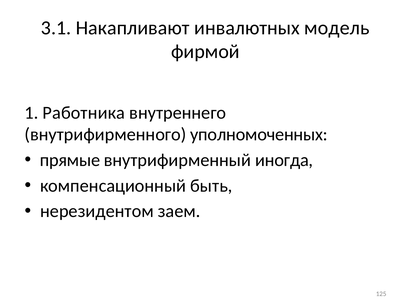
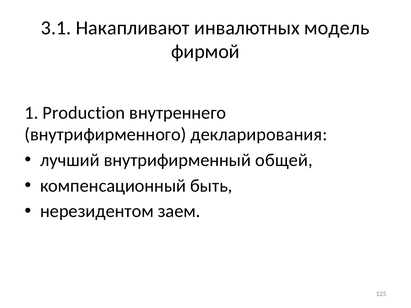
Работника: Работника -> Production (84, 113)
уполномоченных: уполномоченных -> декларирования (259, 135)
прямые: прямые -> лучший (70, 160)
иногда: иногда -> общей (284, 160)
